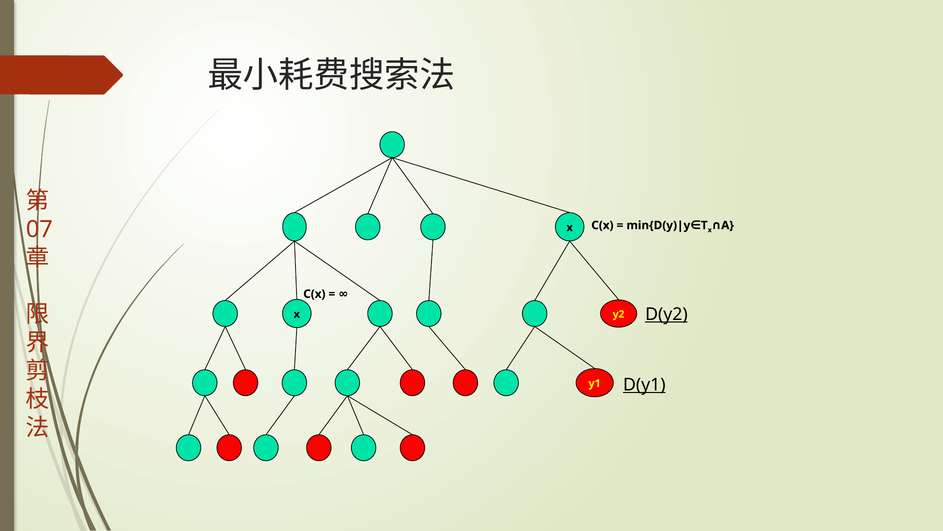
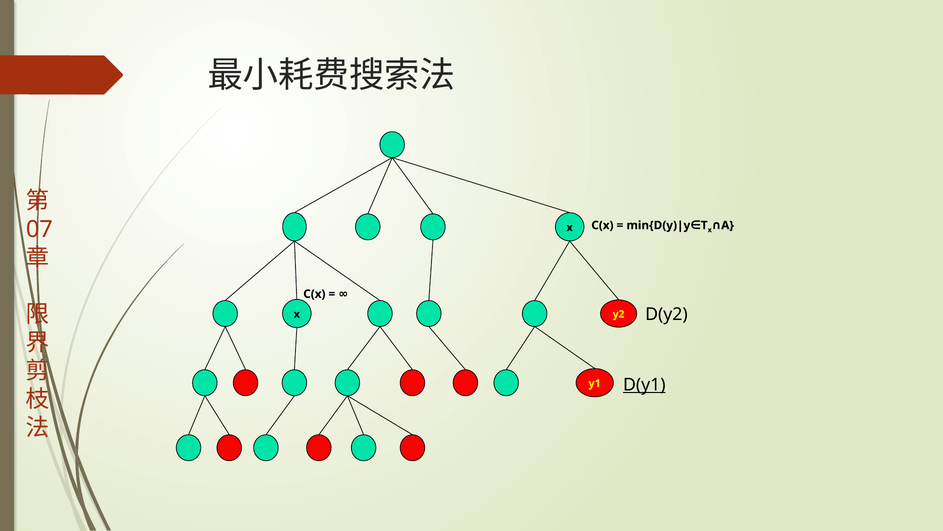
D(y2 underline: present -> none (666, 314)
